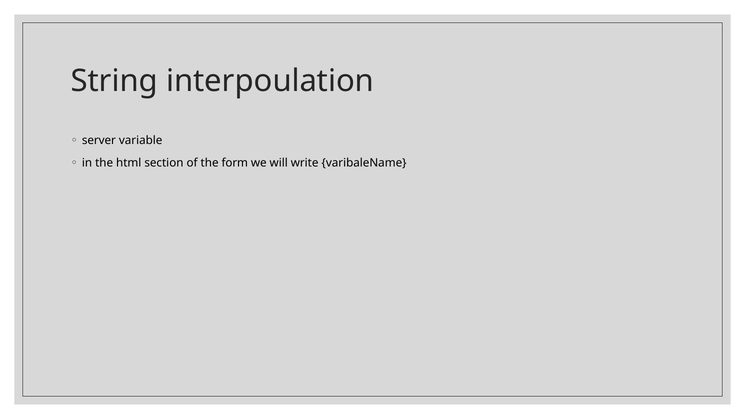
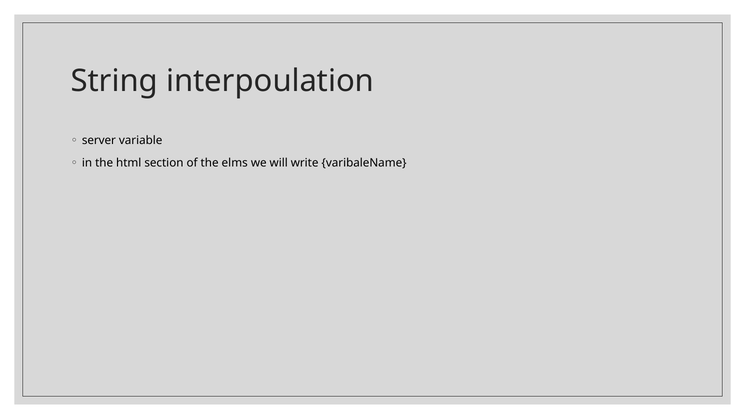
form: form -> elms (235, 163)
